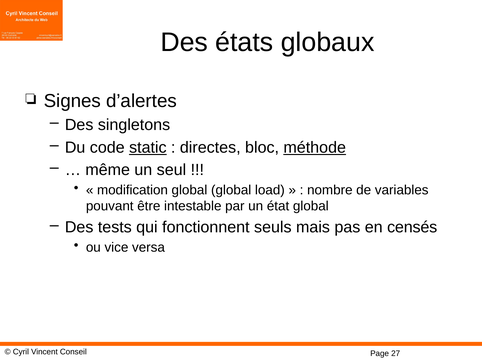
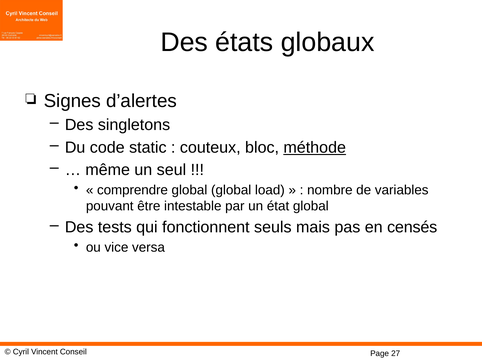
static underline: present -> none (148, 147)
directes: directes -> couteux (210, 147)
modification: modification -> comprendre (132, 190)
